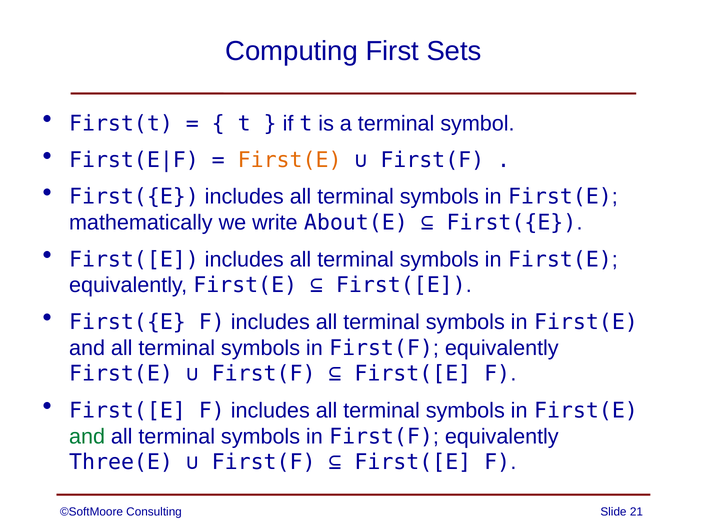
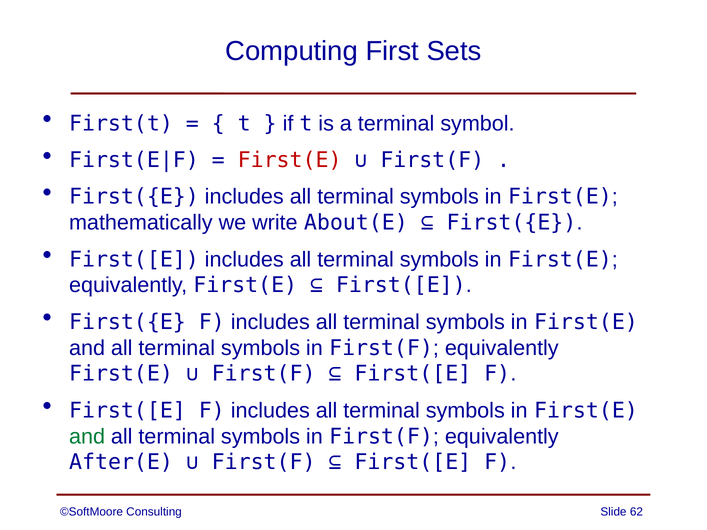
First(E colour: orange -> red (290, 160)
Three(E: Three(E -> After(E (121, 463)
21: 21 -> 62 (636, 512)
